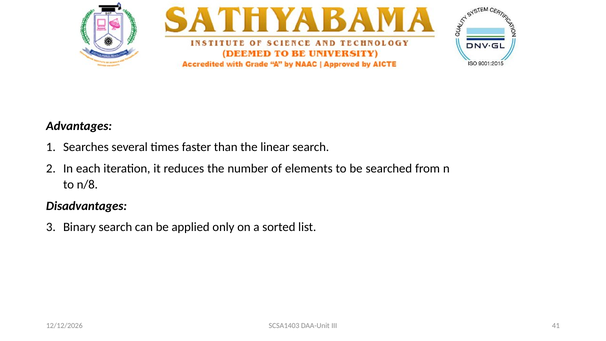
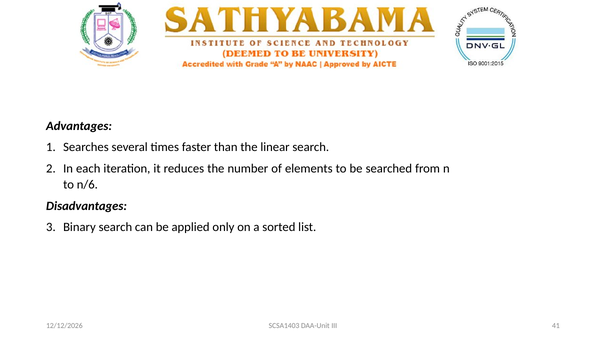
n/8: n/8 -> n/6 (87, 185)
